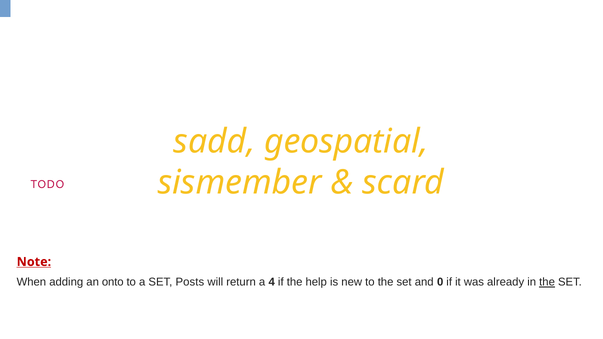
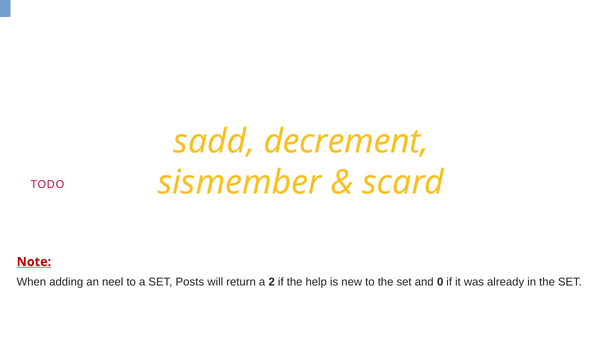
geospatial: geospatial -> decrement (346, 142)
onto: onto -> neel (113, 282)
4: 4 -> 2 (272, 282)
the underline: present -> none (547, 282)
